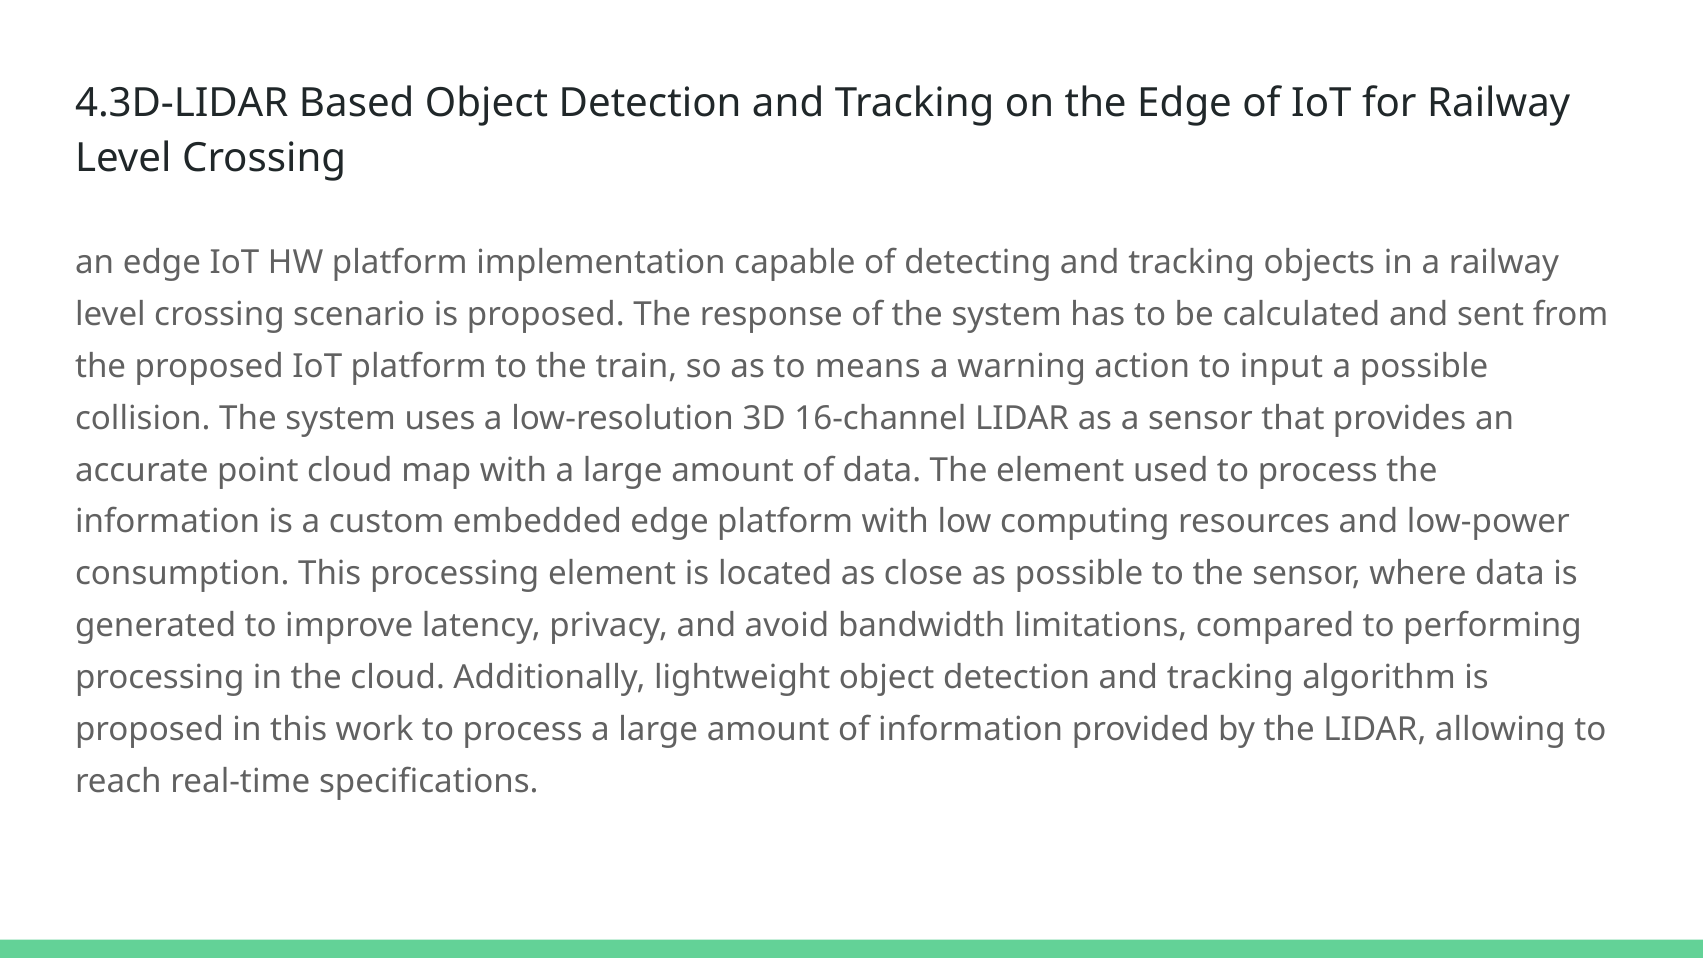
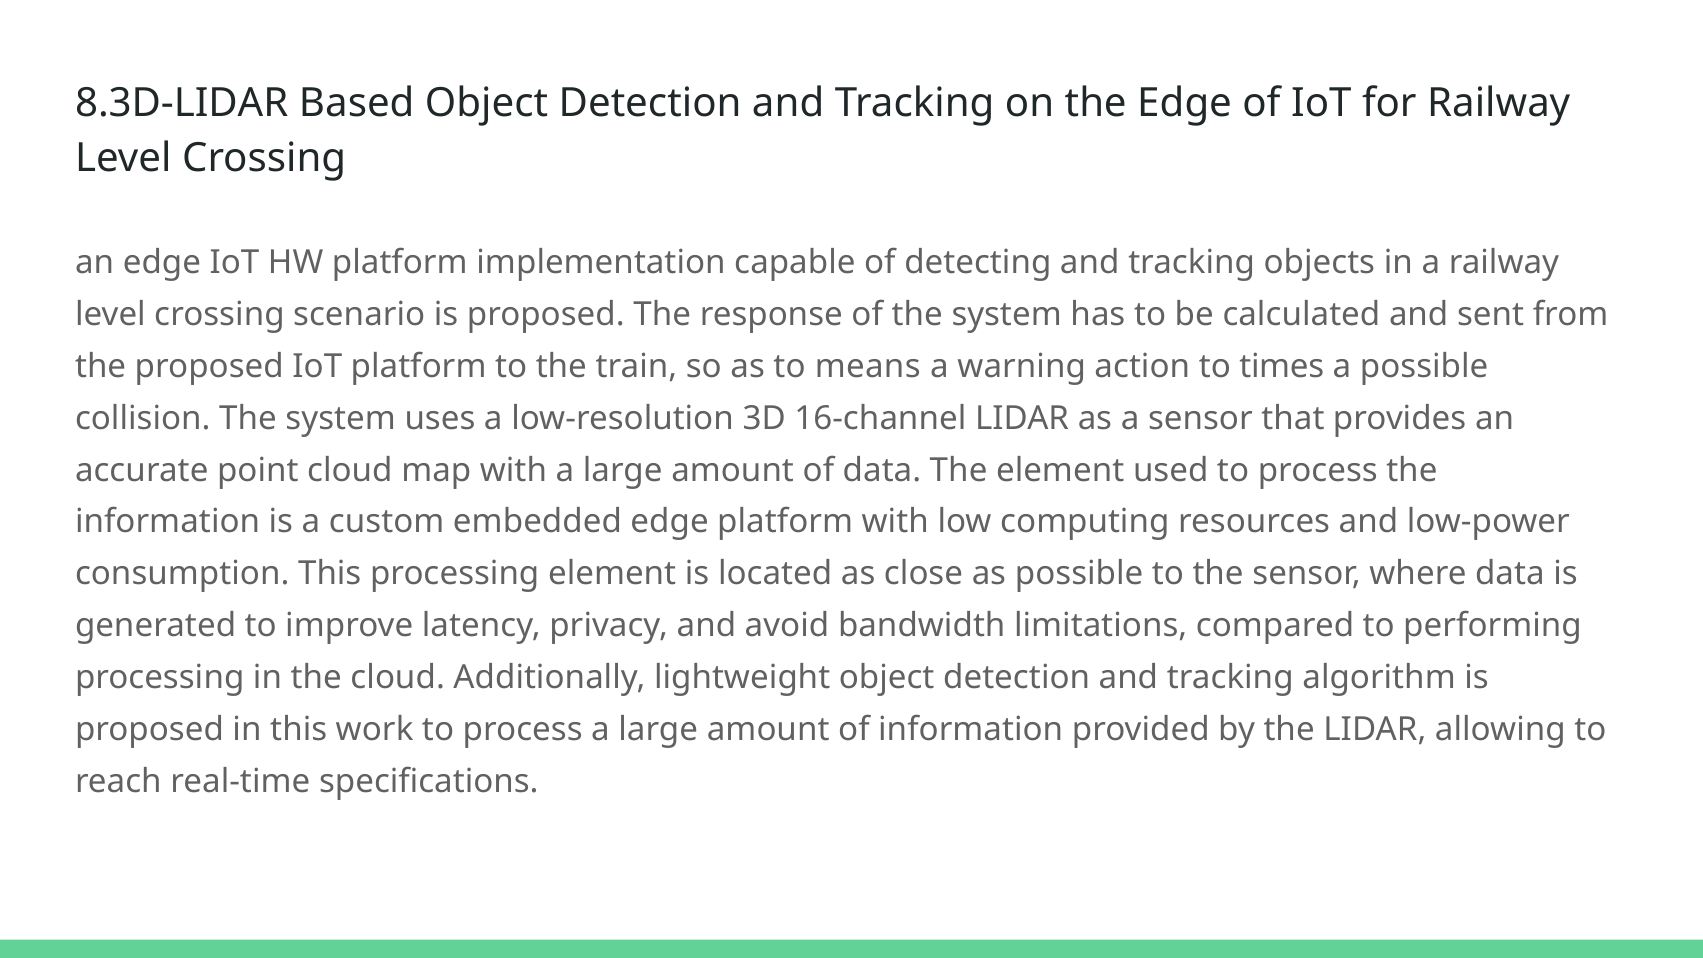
4.3D-LIDAR: 4.3D-LIDAR -> 8.3D-LIDAR (182, 103)
input: input -> times (1282, 367)
